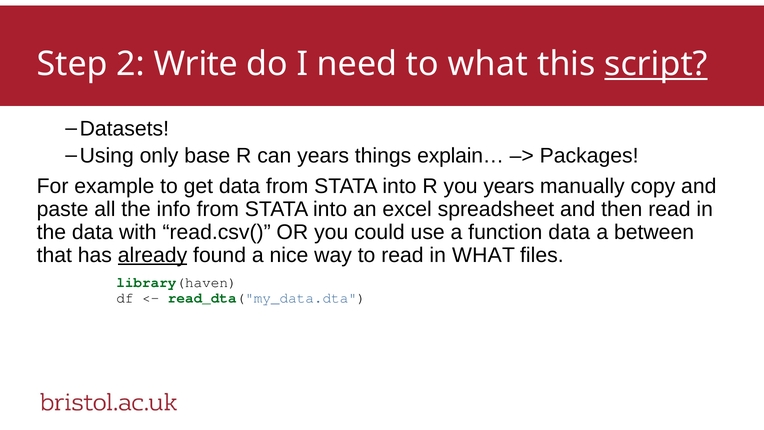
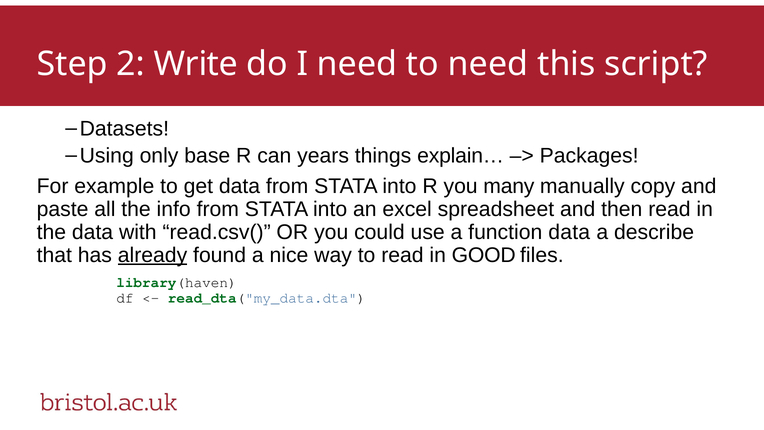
to what: what -> need (488, 64)
script underline: present -> none (656, 64)
you years: years -> many (509, 186)
between: between -> describe (654, 232)
in WHAT: WHAT -> GOOD (484, 255)
